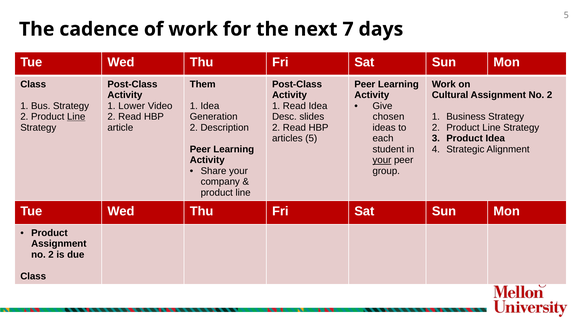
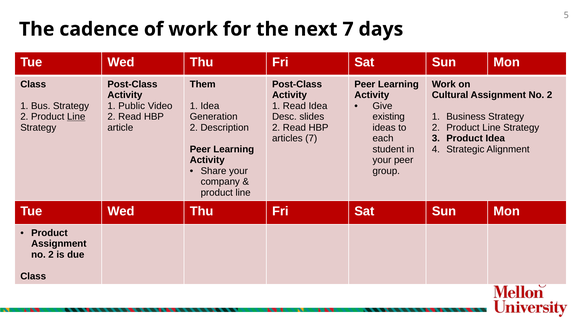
Lower: Lower -> Public (132, 106)
chosen: chosen -> existing (389, 117)
articles 5: 5 -> 7 (311, 138)
your underline: present -> none (382, 160)
